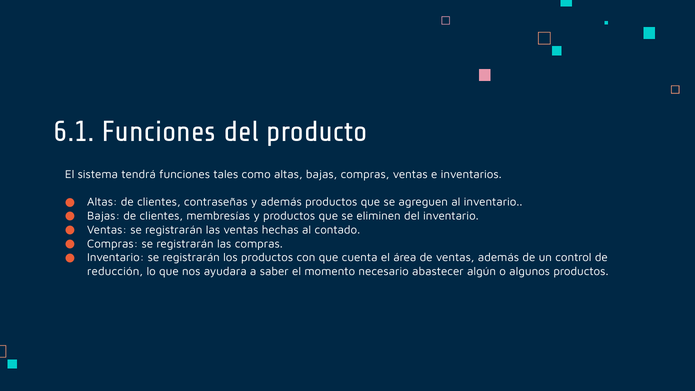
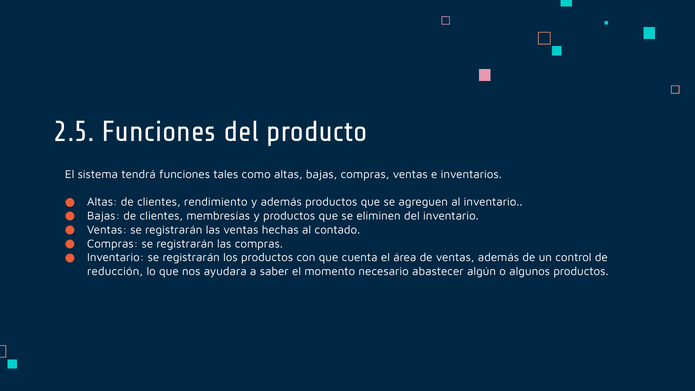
6.1: 6.1 -> 2.5 (74, 132)
contraseñas: contraseñas -> rendimiento (216, 202)
